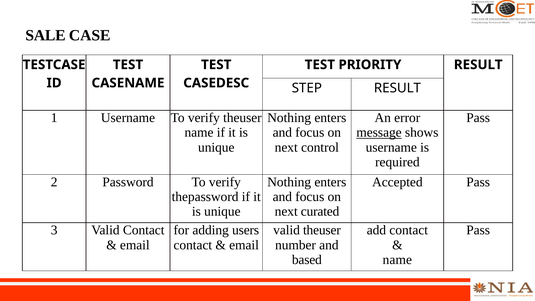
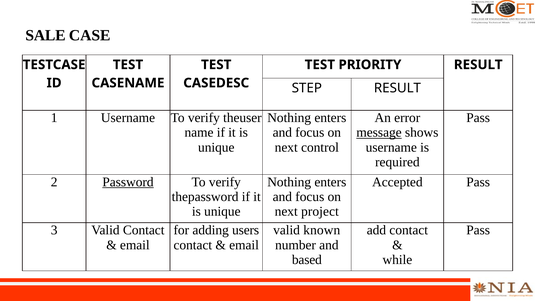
Password underline: none -> present (128, 182)
curated: curated -> project (320, 212)
valid theuser: theuser -> known (322, 230)
name: name -> while (397, 260)
